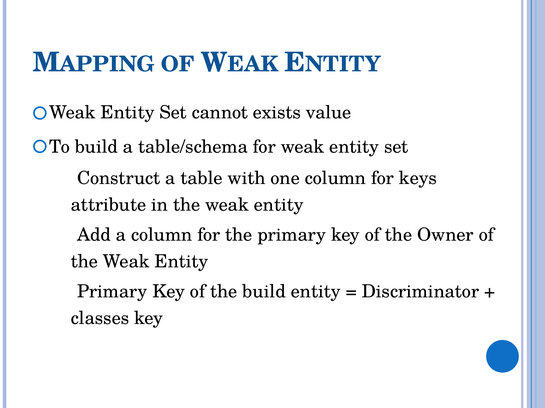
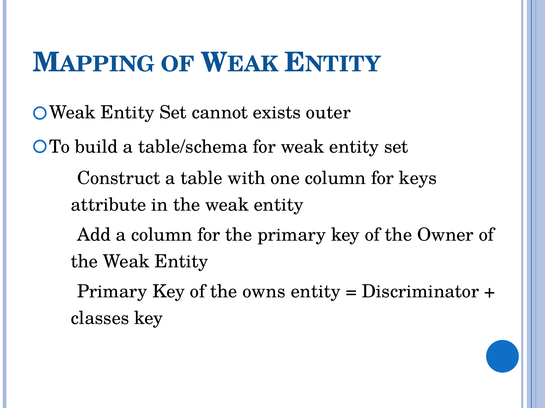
value: value -> outer (328, 113)
the build: build -> owns (264, 292)
